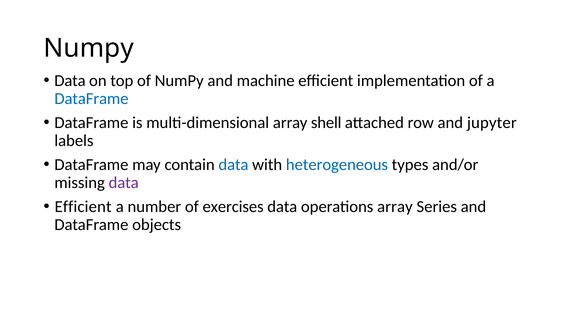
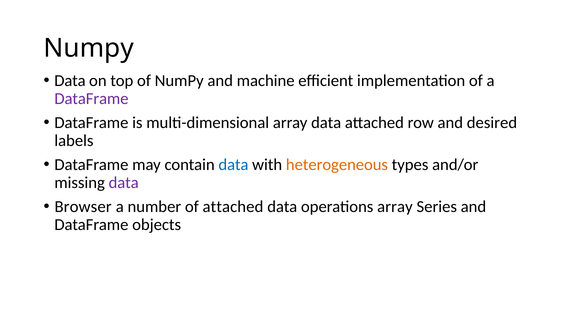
DataFrame colour: blue -> purple (91, 99)
array shell: shell -> data (326, 123)
jupyter: jupyter -> desired (492, 123)
heterogeneous colour: blue -> orange (337, 165)
Efficient: Efficient -> Browser (83, 207)
of exercises: exercises -> attached (233, 207)
